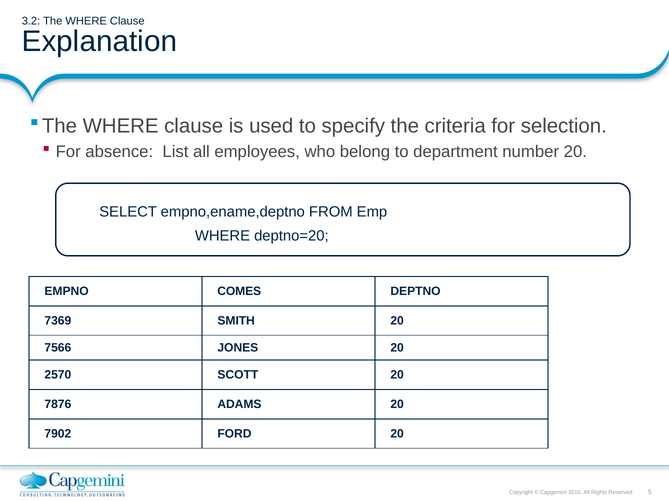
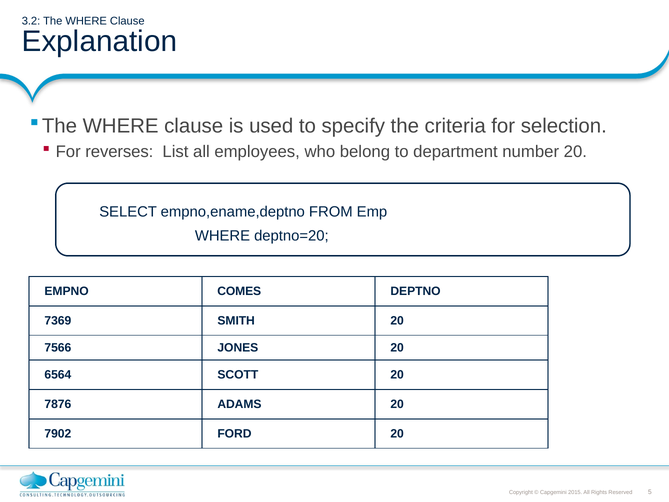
absence: absence -> reverses (119, 152)
2570: 2570 -> 6564 (58, 375)
